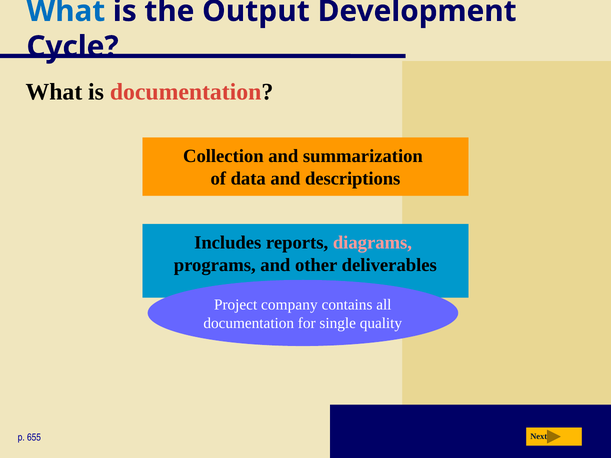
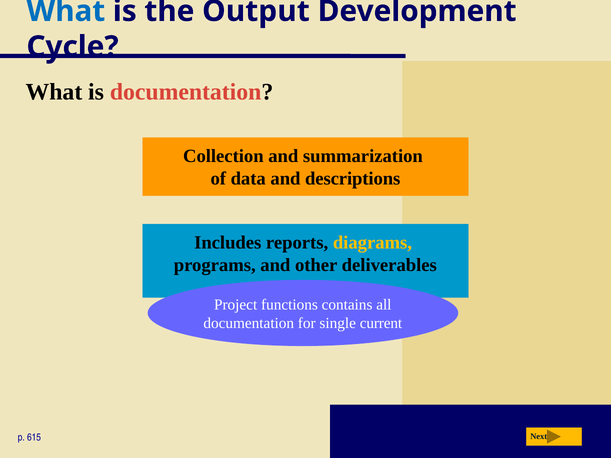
diagrams colour: pink -> yellow (372, 243)
company: company -> functions (289, 305)
quality: quality -> current (381, 323)
655: 655 -> 615 (34, 438)
